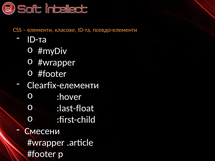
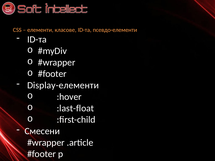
Clearfix-елементи: Clearfix-елементи -> Display-елементи (63, 85)
